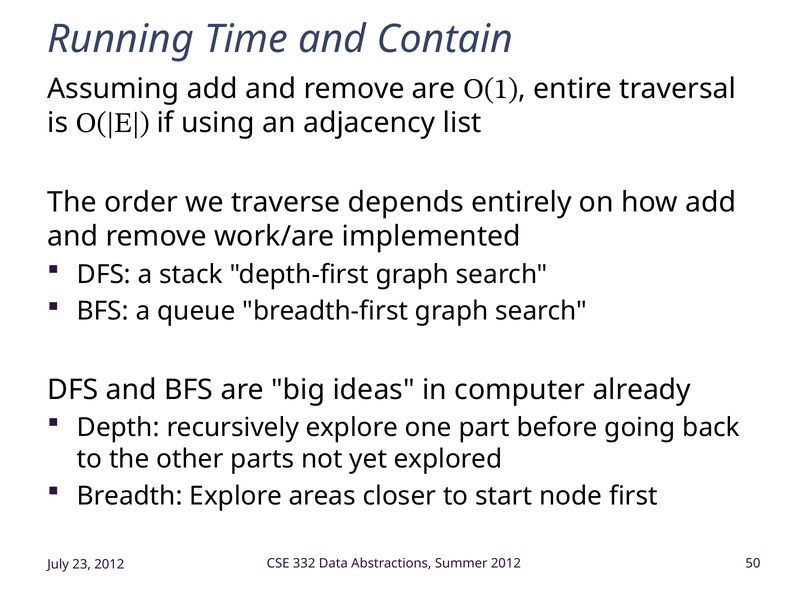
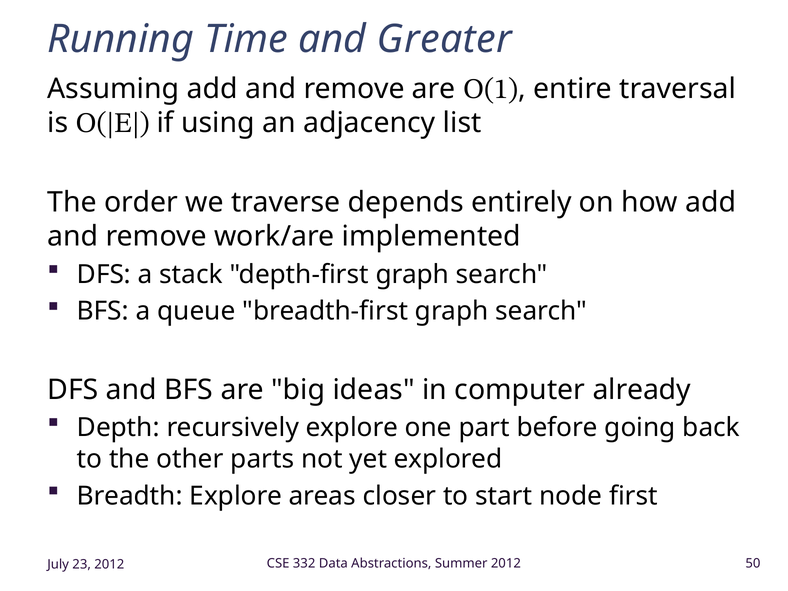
Contain: Contain -> Greater (445, 39)
